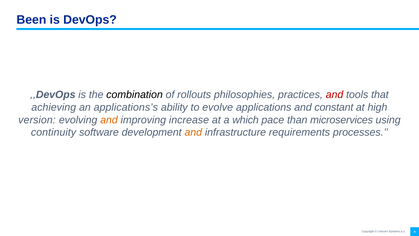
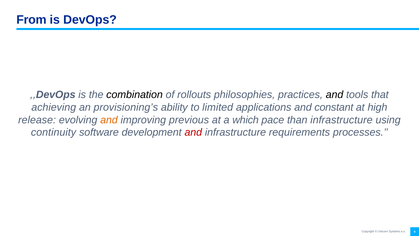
Been: Been -> From (31, 20)
and colour: red -> black (335, 95)
applications’s: applications’s -> provisioning’s (126, 107)
evolve: evolve -> limited (218, 107)
version: version -> release (37, 120)
increase: increase -> previous (189, 120)
than microservices: microservices -> infrastructure (341, 120)
and colour: orange -> red (193, 132)
